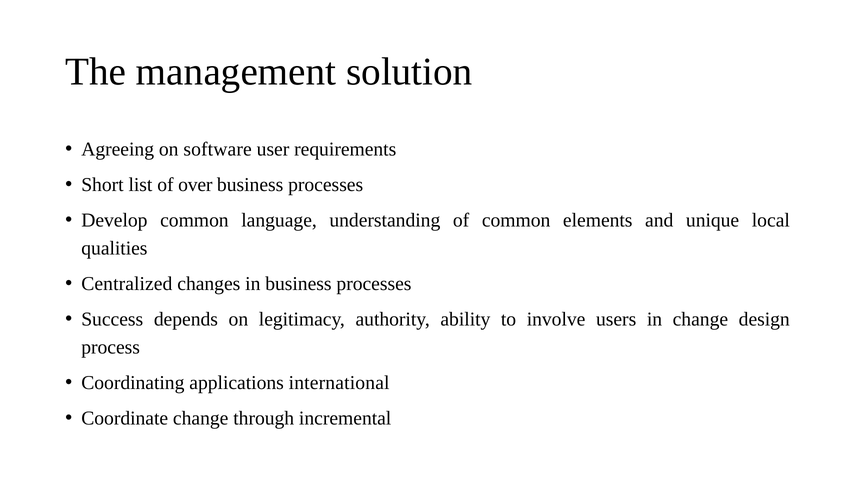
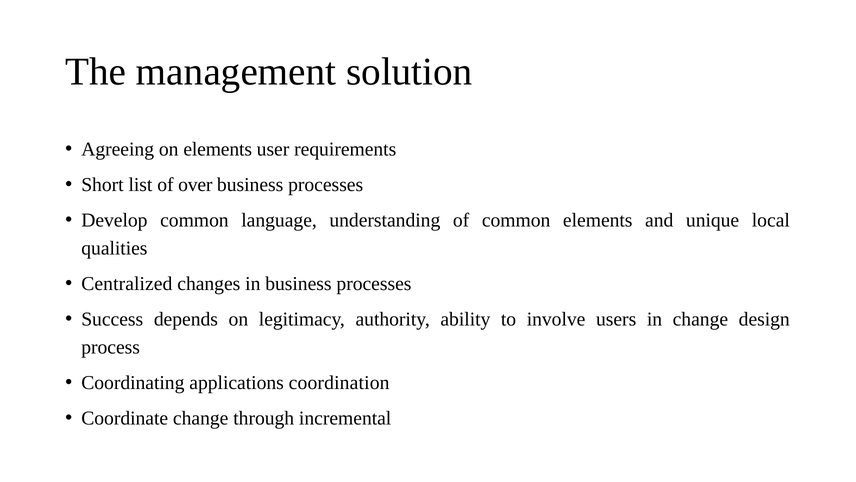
on software: software -> elements (218, 149)
international: international -> coordination (339, 382)
